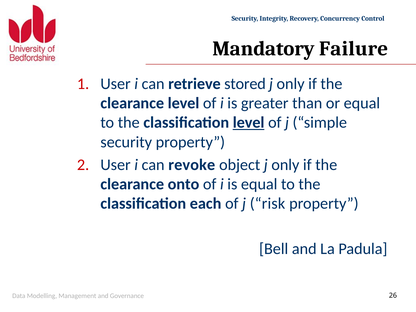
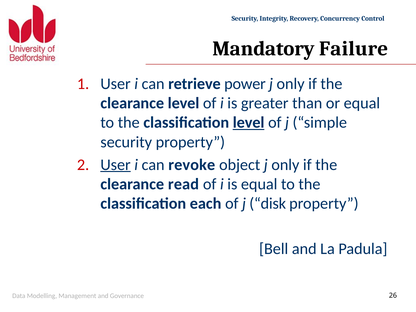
stored: stored -> power (245, 84)
User underline: none -> present (116, 165)
onto: onto -> read (183, 184)
risk: risk -> disk (268, 204)
